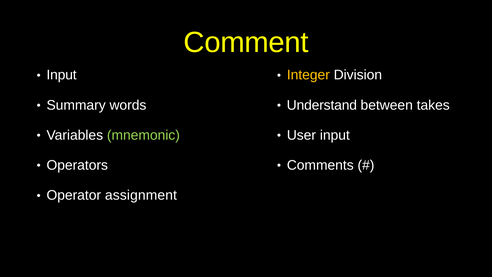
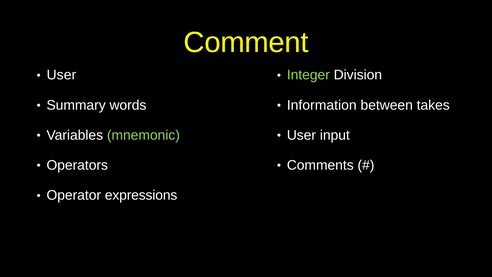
Input: Input -> User (61, 75)
Integer colour: yellow -> light green (308, 75)
Understand: Understand -> Information (322, 105)
assignment: assignment -> expressions (141, 195)
